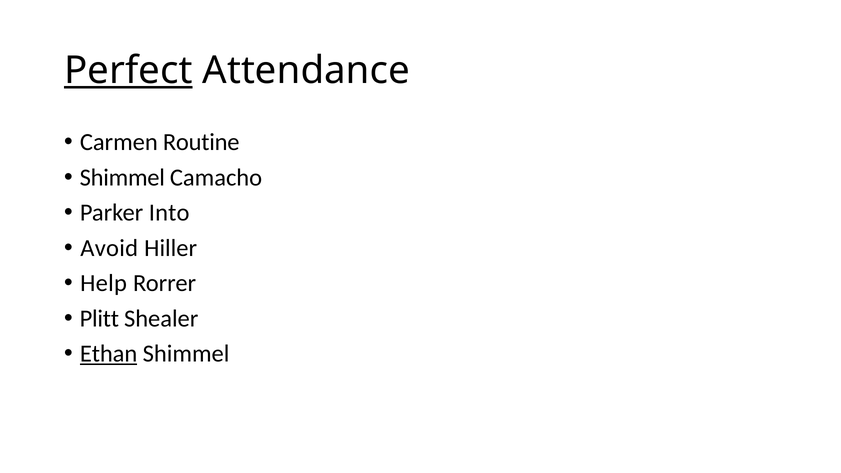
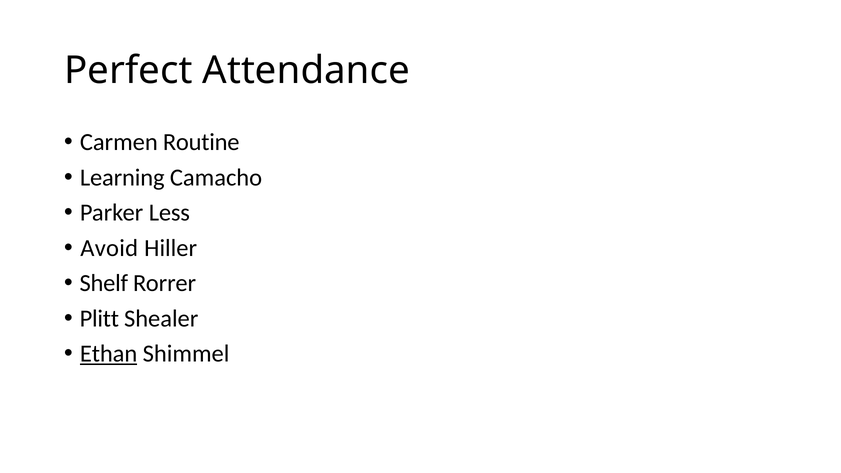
Perfect underline: present -> none (128, 71)
Shimmel: Shimmel -> Learning (122, 177)
Into: Into -> Less (169, 213)
Help: Help -> Shelf (104, 283)
